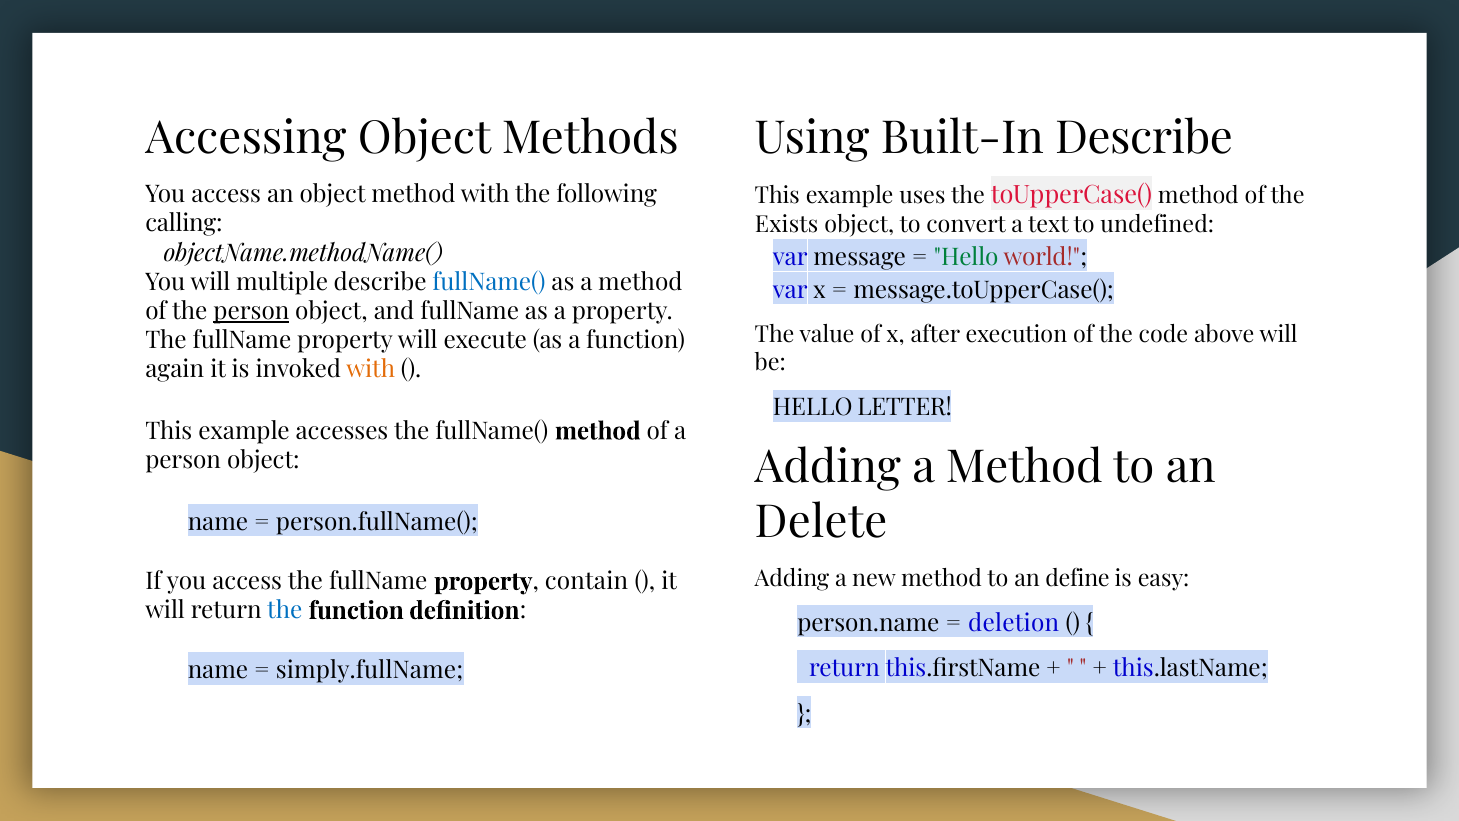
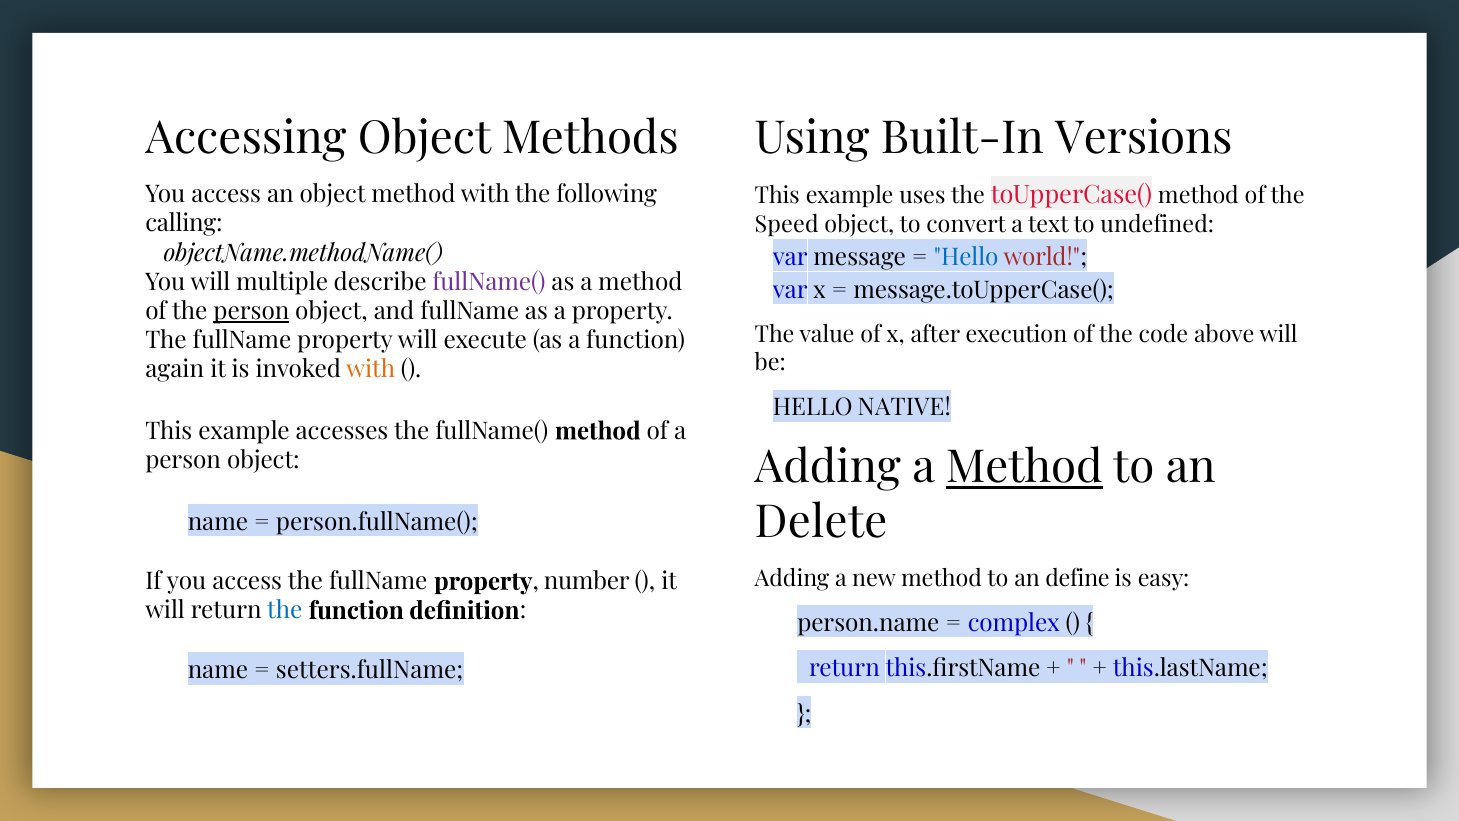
Built-In Describe: Describe -> Versions (1144, 138)
Exists: Exists -> Speed (787, 224)
Hello colour: green -> blue (966, 257)
fullName( colour: blue -> purple (489, 282)
LETTER: LETTER -> NATIVE (904, 408)
Method underline: none -> present (1024, 467)
contain: contain -> number (587, 582)
deletion: deletion -> complex (1014, 623)
simply.fullName: simply.fullName -> setters.fullName (370, 670)
